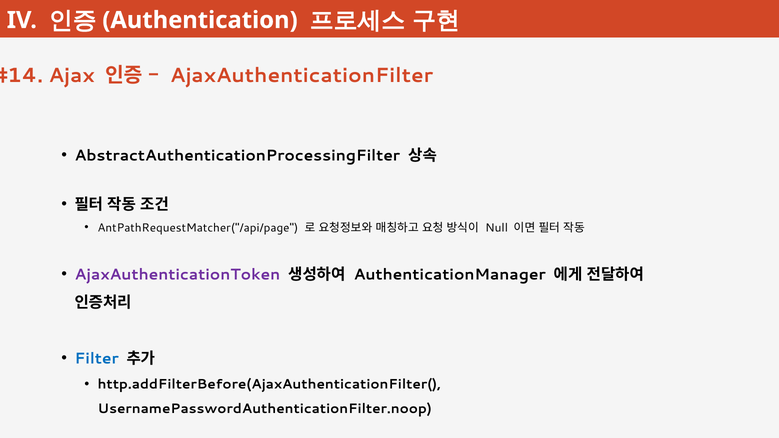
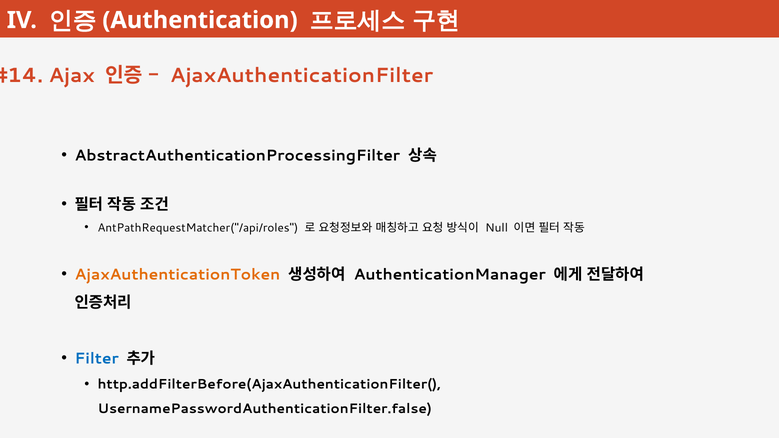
AntPathRequestMatcher("/api/page: AntPathRequestMatcher("/api/page -> AntPathRequestMatcher("/api/roles (198, 228)
AjaxAuthenticationToken colour: purple -> orange (177, 275)
UsernamePasswordAuthenticationFilter.noop: UsernamePasswordAuthenticationFilter.noop -> UsernamePasswordAuthenticationFilter.false (265, 409)
